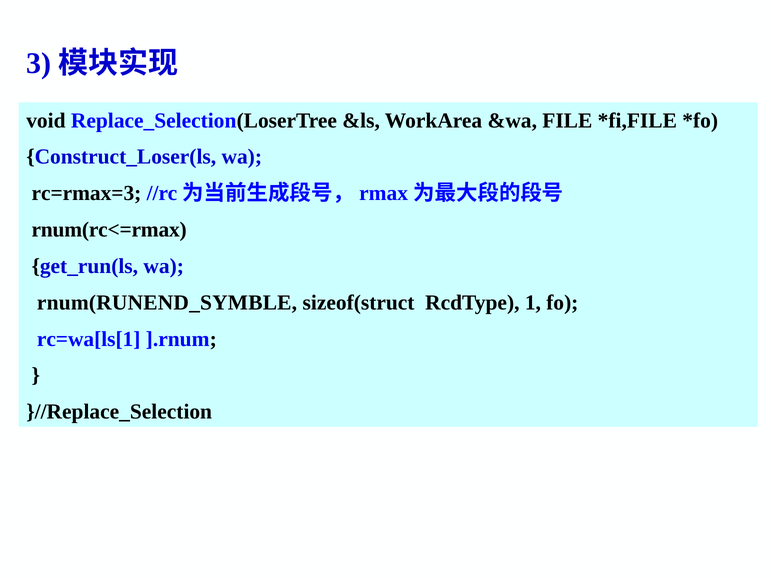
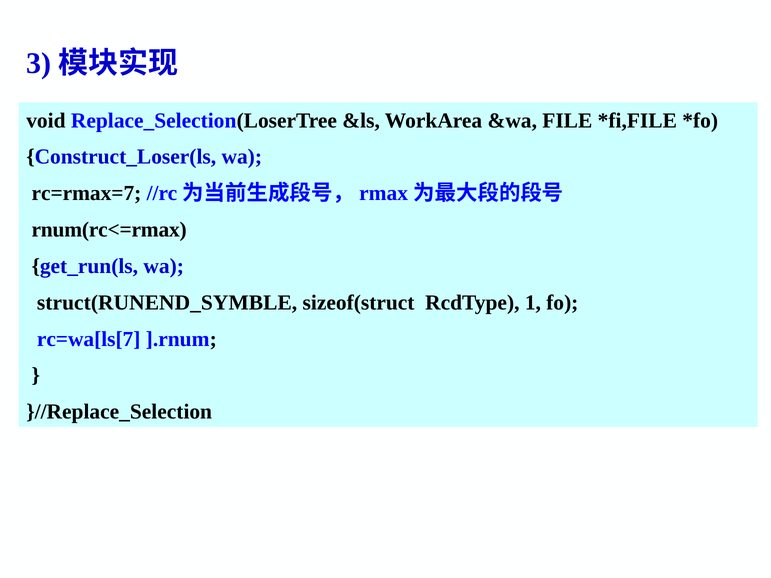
rc=rmax=3: rc=rmax=3 -> rc=rmax=7 (86, 193)
rnum(RUNEND_SYMBLE: rnum(RUNEND_SYMBLE -> struct(RUNEND_SYMBLE (167, 303)
rc=wa[ls[1: rc=wa[ls[1 -> rc=wa[ls[7 (89, 339)
